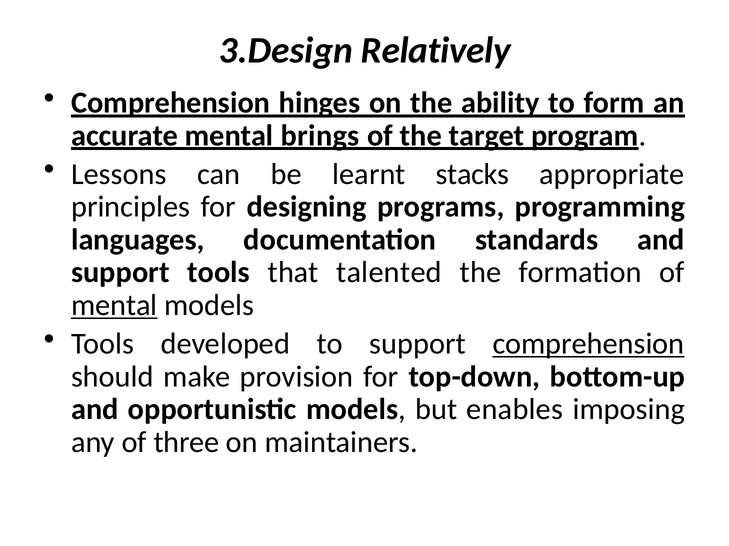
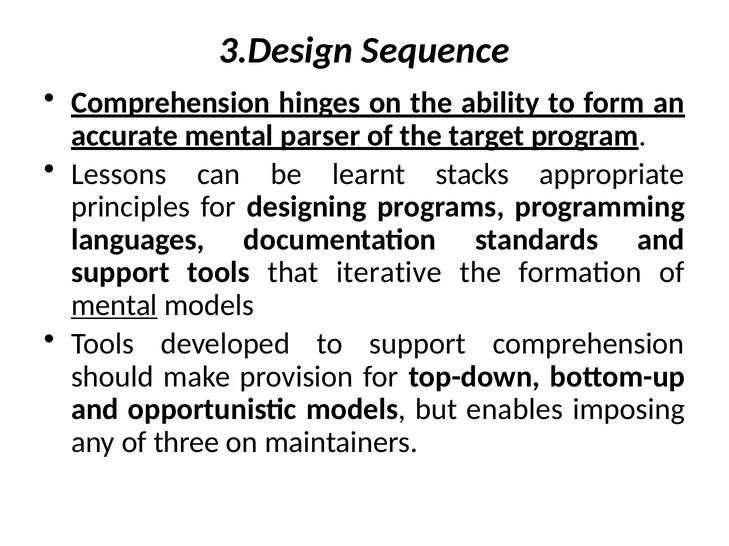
Relatively: Relatively -> Sequence (436, 51)
brings: brings -> parser (320, 136)
talented: talented -> iterative (389, 273)
comprehension underline: present -> none (588, 344)
